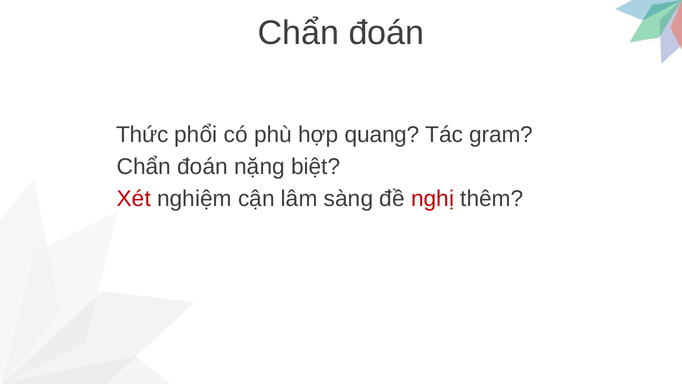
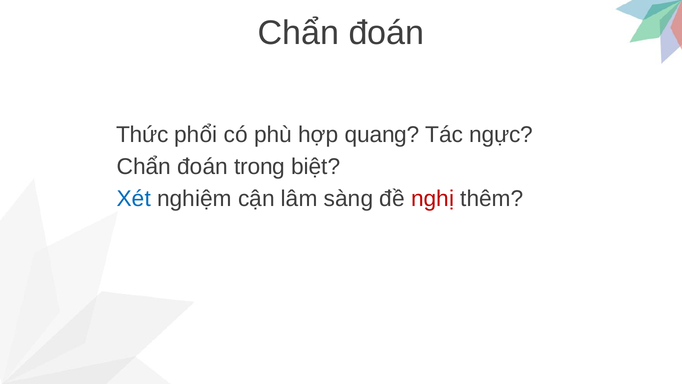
gram: gram -> ngực (501, 135)
nặng: nặng -> trong (260, 167)
Xét colour: red -> blue (134, 198)
